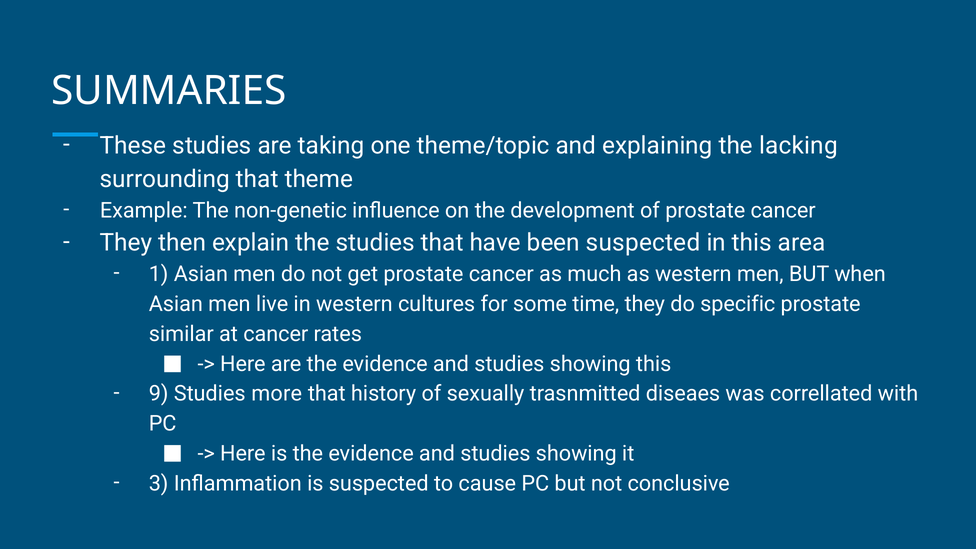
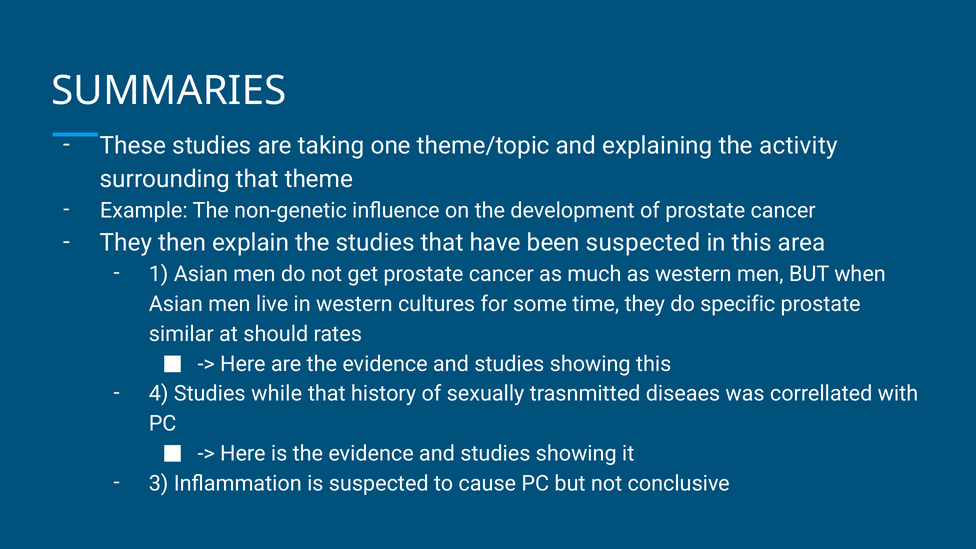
lacking: lacking -> activity (798, 146)
at cancer: cancer -> should (276, 334)
9: 9 -> 4 (159, 394)
more: more -> while (277, 394)
